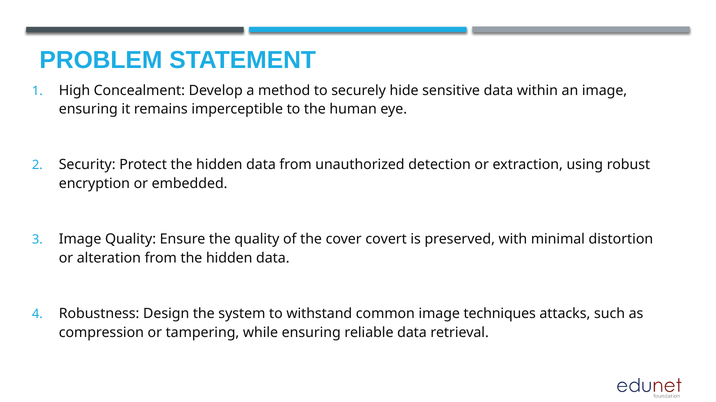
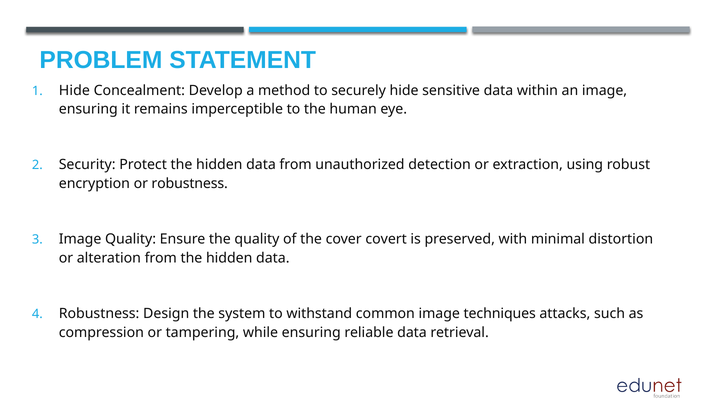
High: High -> Hide (74, 91)
or embedded: embedded -> robustness (190, 184)
